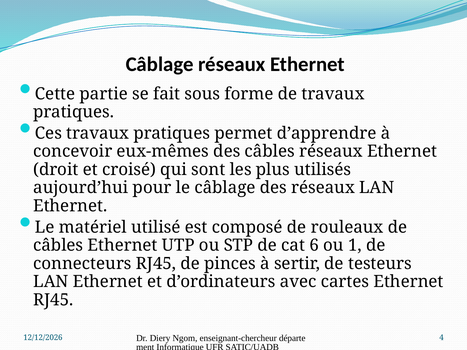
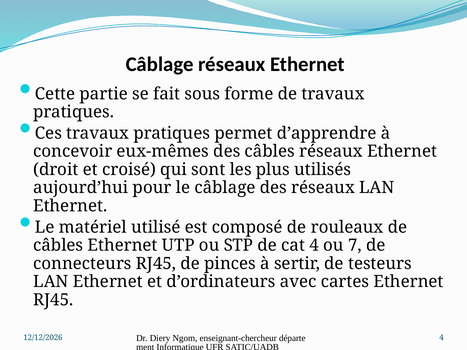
cat 6: 6 -> 4 (314, 246)
1: 1 -> 7 (355, 246)
